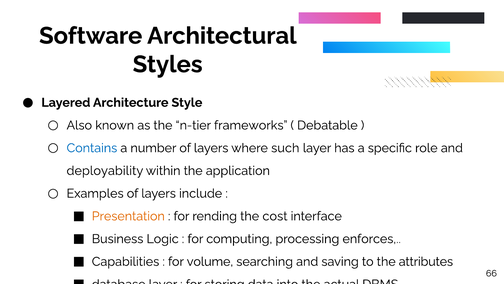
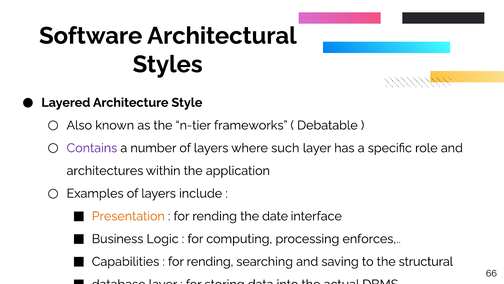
Contains colour: blue -> purple (92, 148)
deployability: deployability -> architectures (105, 170)
cost: cost -> date (275, 216)
volume: volume -> rending (210, 261)
attributes: attributes -> structural (426, 261)
